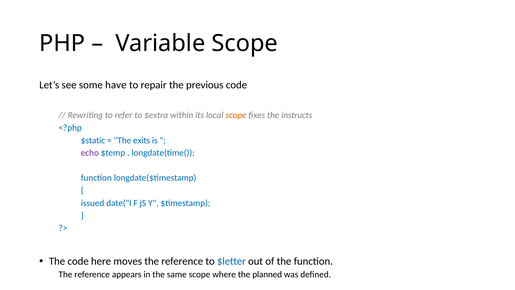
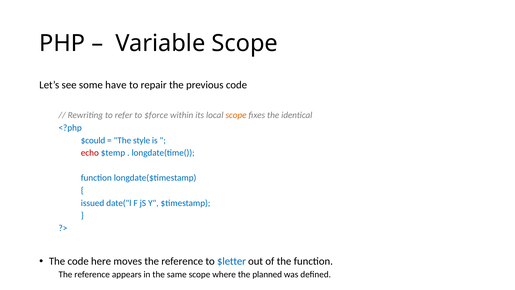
$extra: $extra -> $force (156, 115)
instructs: instructs -> identical (297, 115)
$static: $static -> $could (93, 140)
exits: exits -> style (142, 140)
echo colour: purple -> red (90, 153)
